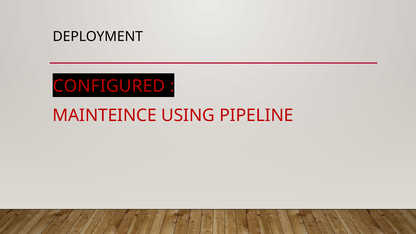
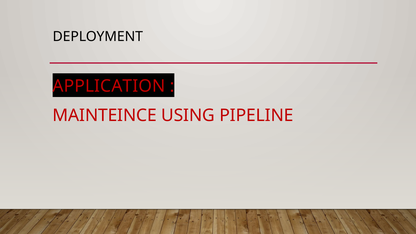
CONFIGURED: CONFIGURED -> APPLICATION (109, 86)
